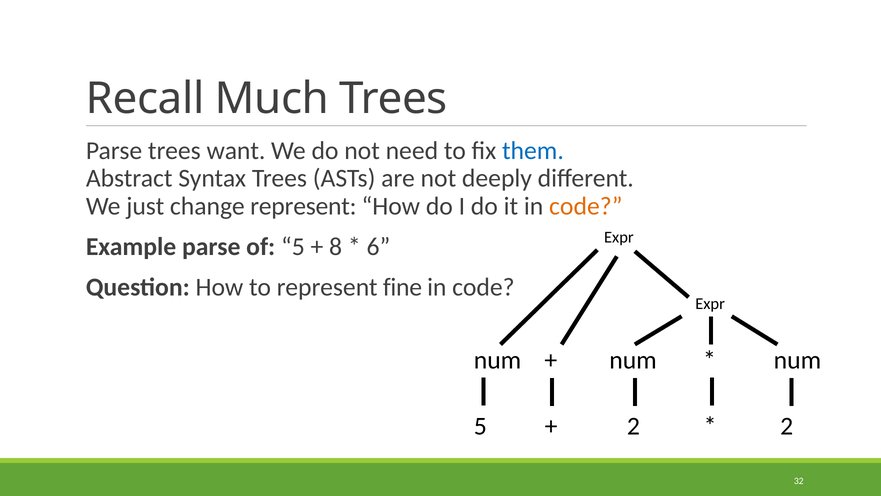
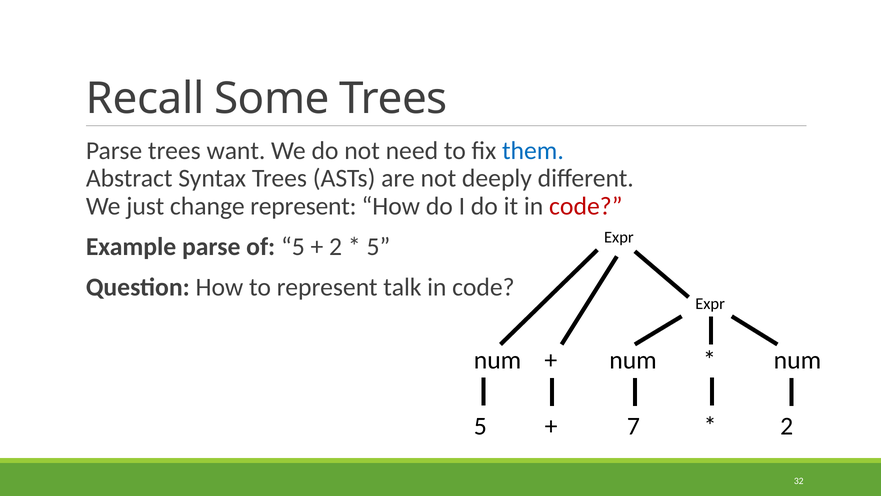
Much: Much -> Some (272, 99)
code colour: orange -> red (586, 206)
8: 8 -> 2 (336, 247)
6: 6 -> 5 (378, 247)
fine: fine -> talk (402, 287)
2: 2 -> 7 (633, 426)
